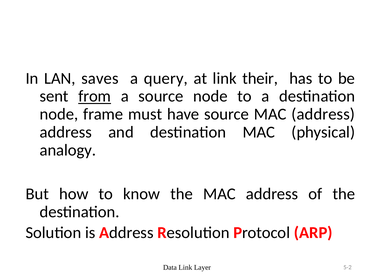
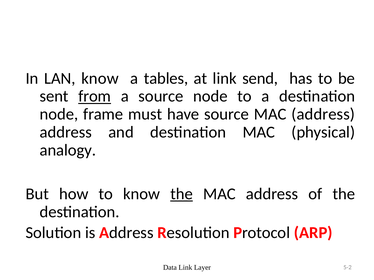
LAN saves: saves -> know (100, 78)
query: query -> tables (166, 78)
their: their -> send (260, 78)
the underline: none -> present (182, 194)
